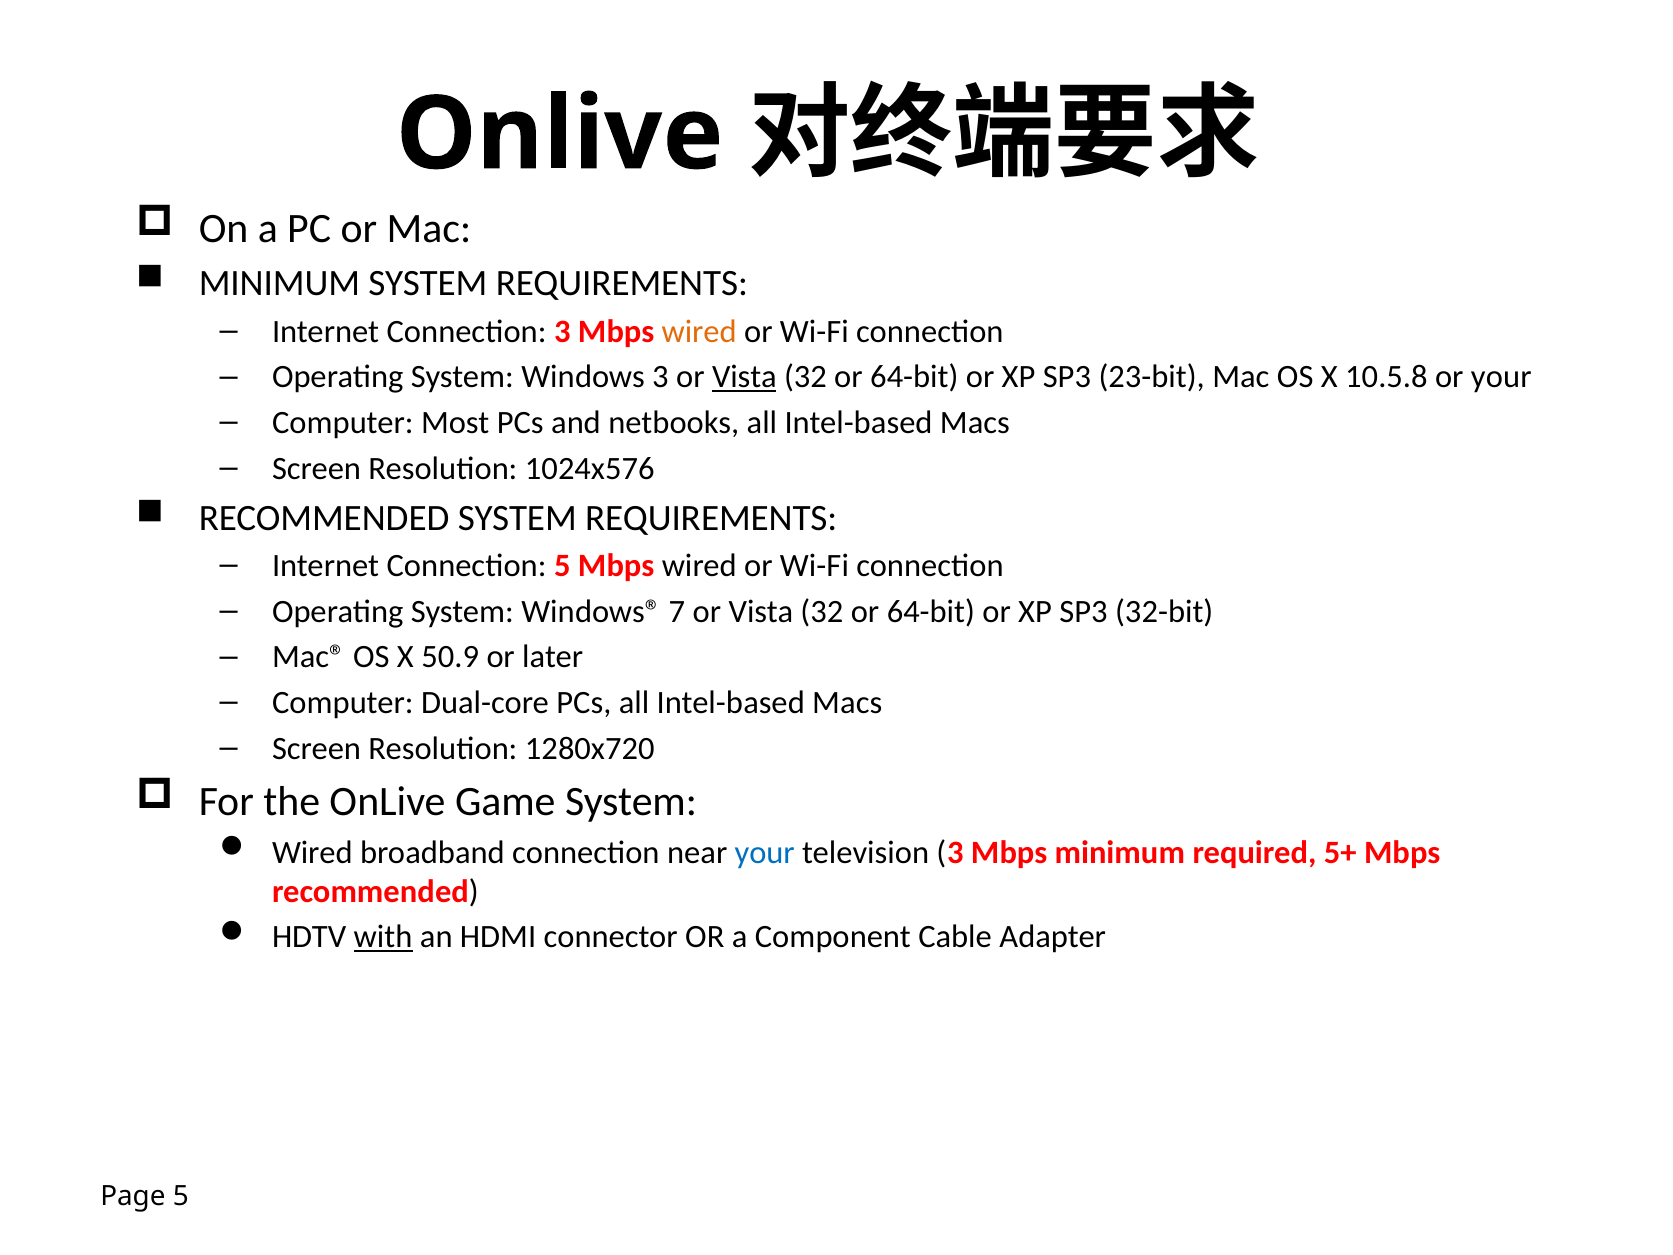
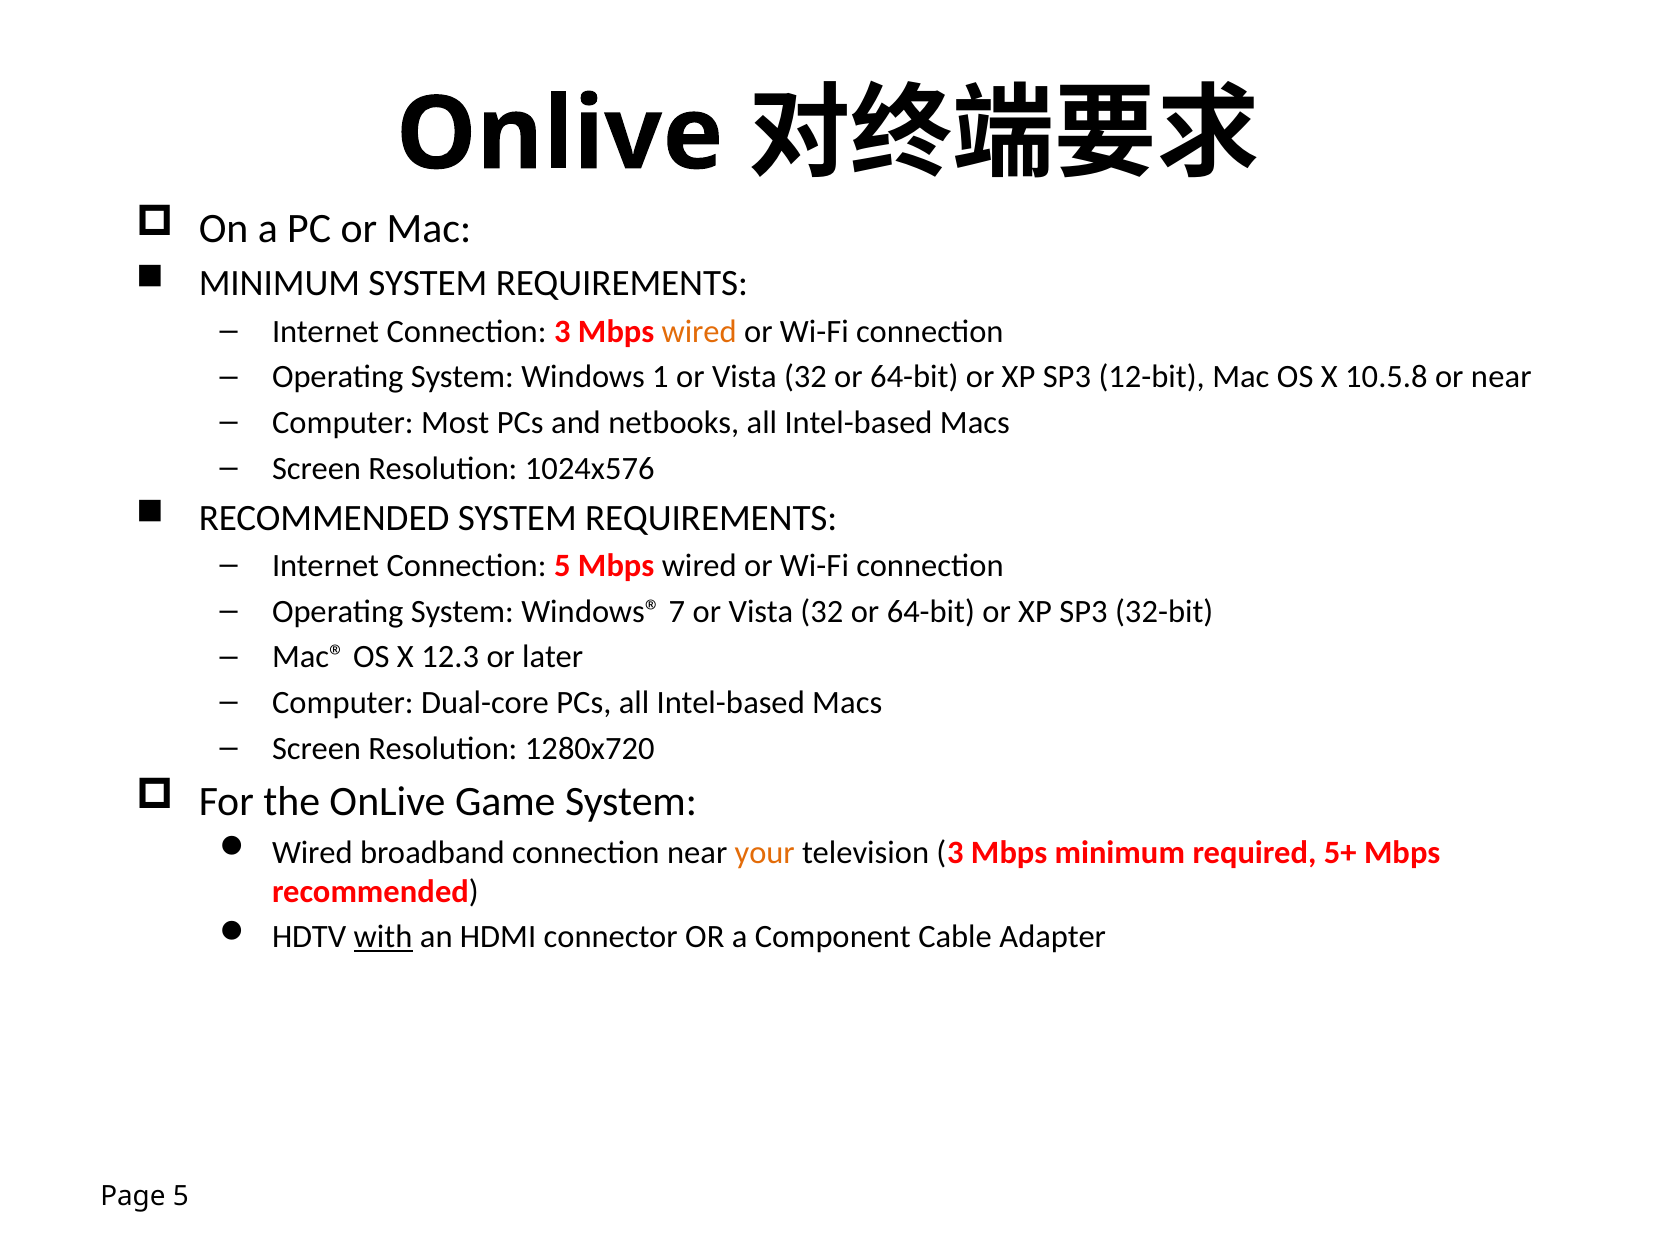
Windows 3: 3 -> 1 (660, 377)
Vista underline: present -> none (744, 377)
23-bit: 23-bit -> 12-bit (1152, 377)
or your: your -> near (1501, 377)
50.9: 50.9 -> 12.3 (450, 657)
your colour: blue -> orange (765, 852)
